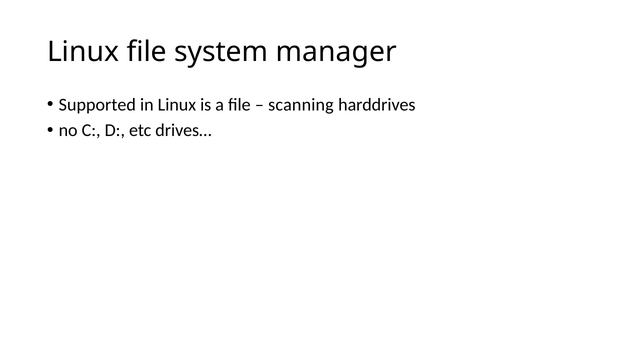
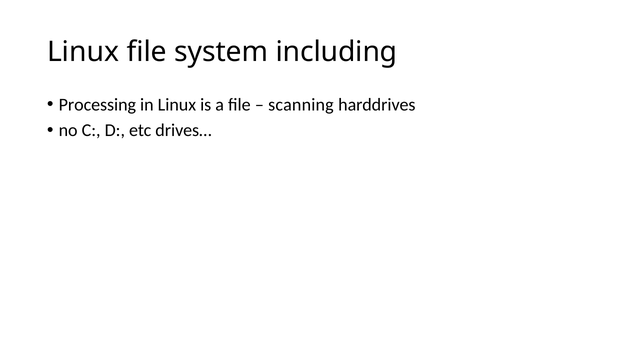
manager: manager -> including (337, 52)
Supported: Supported -> Processing (97, 104)
